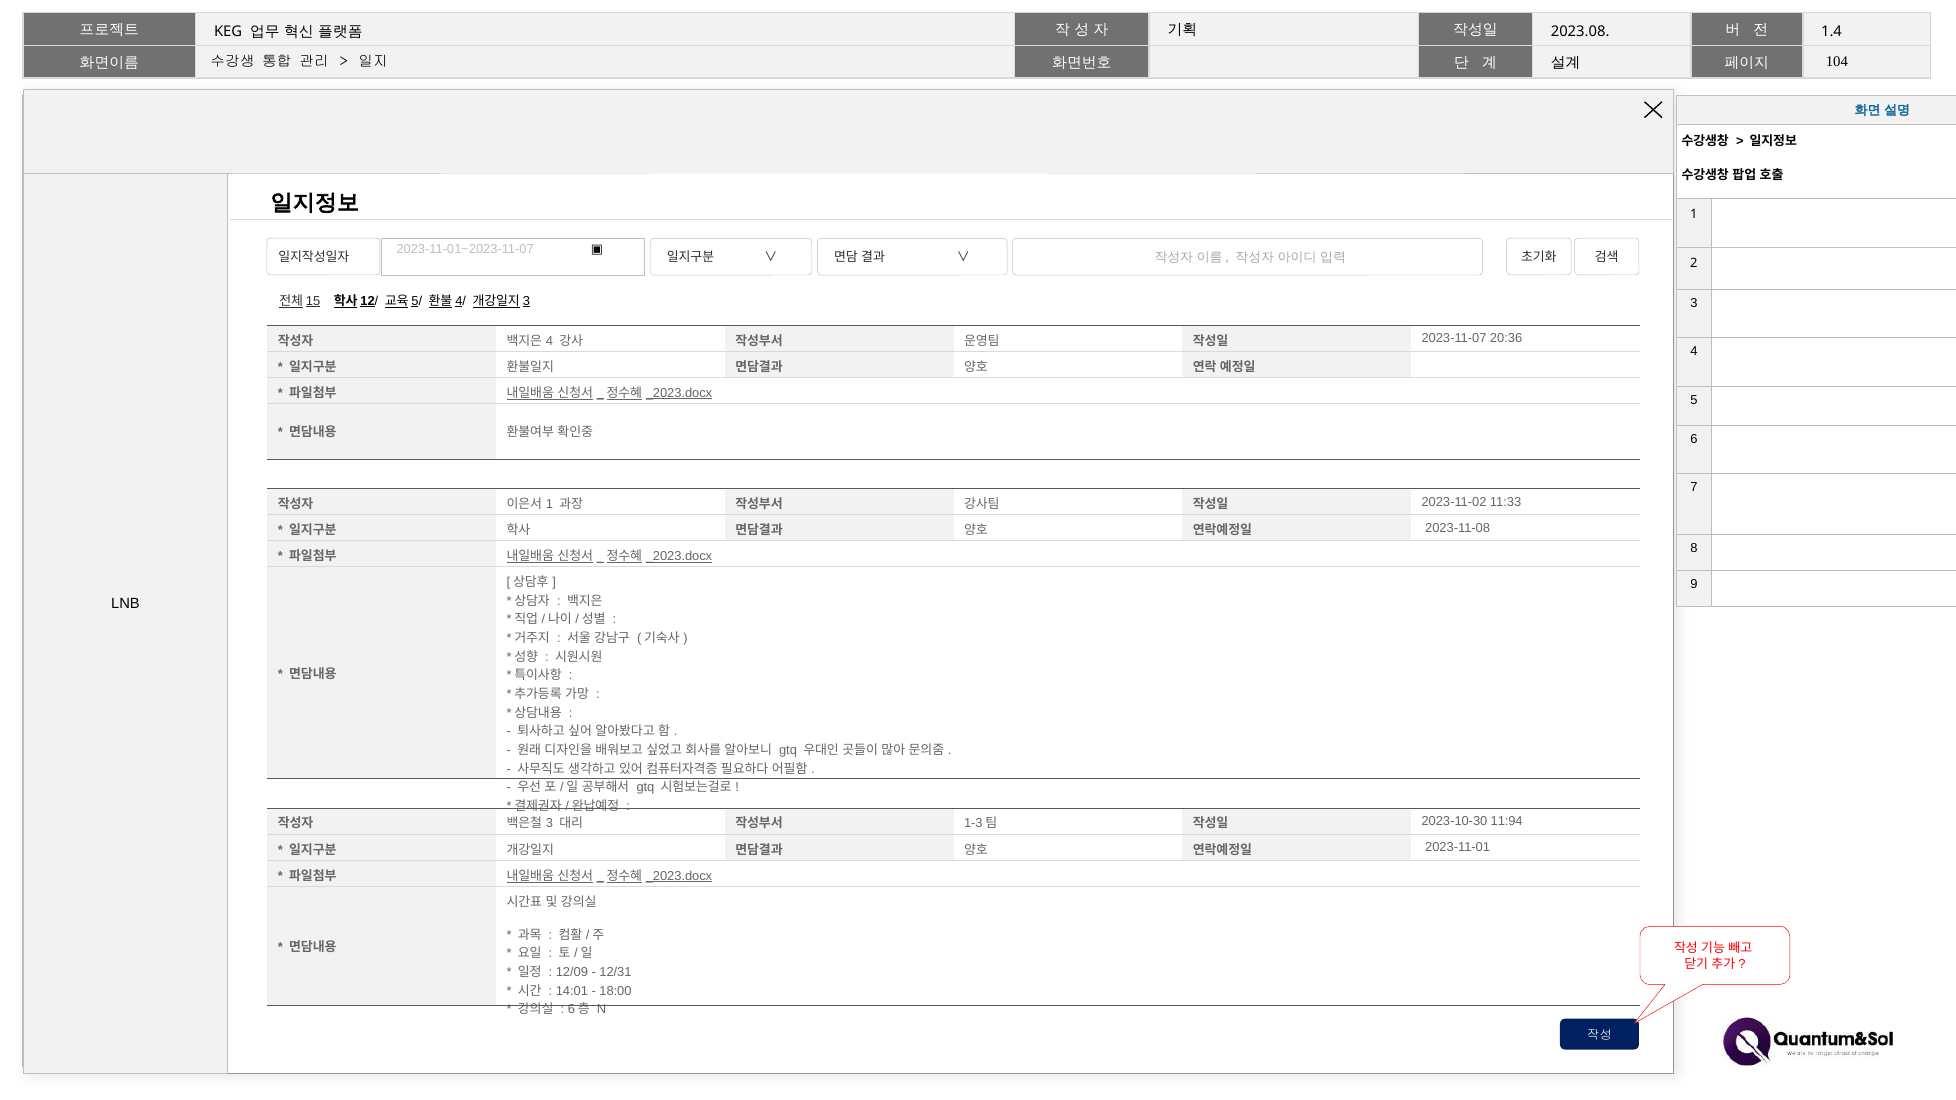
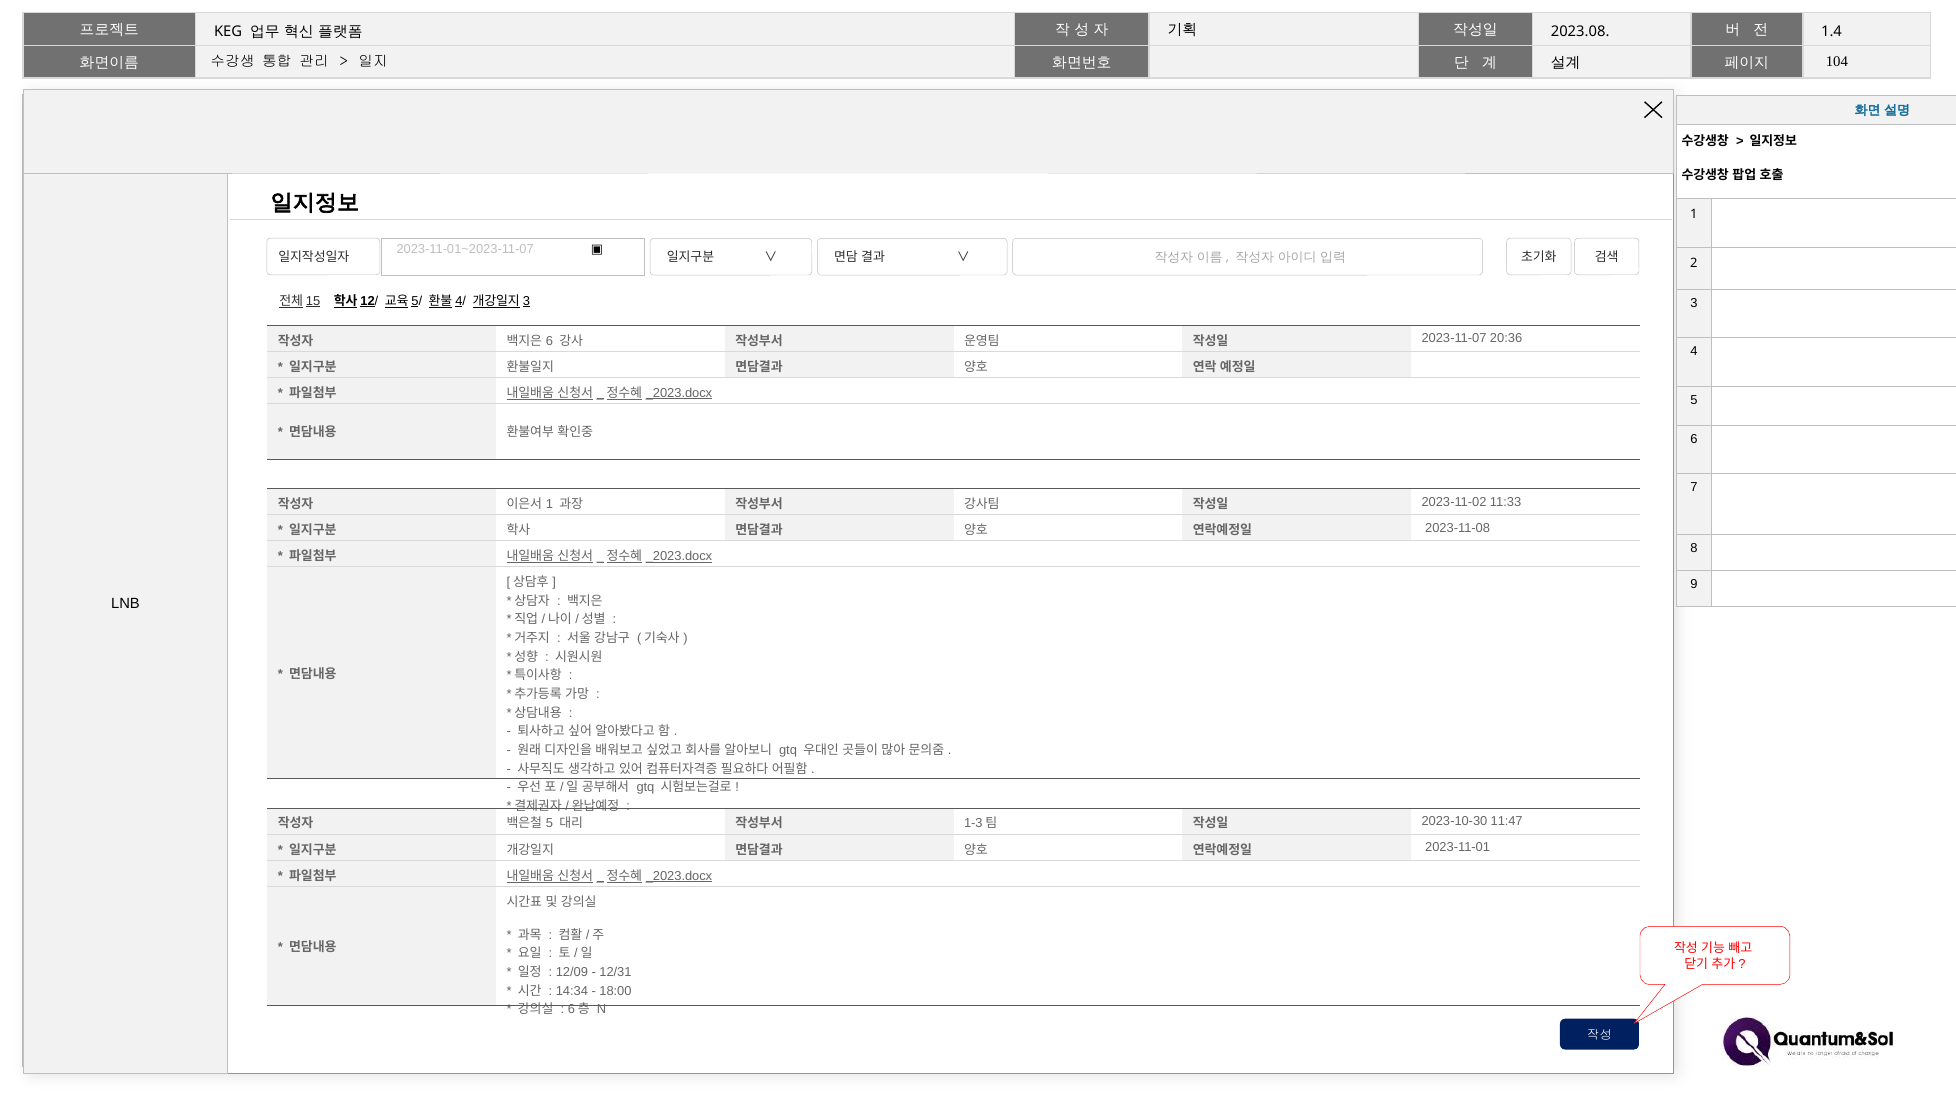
4: 4 -> 6 (549, 341)
3: 3 -> 5 (549, 824)
11:94: 11:94 -> 11:47 (1507, 821)
14:01: 14:01 -> 14:34 (572, 991)
